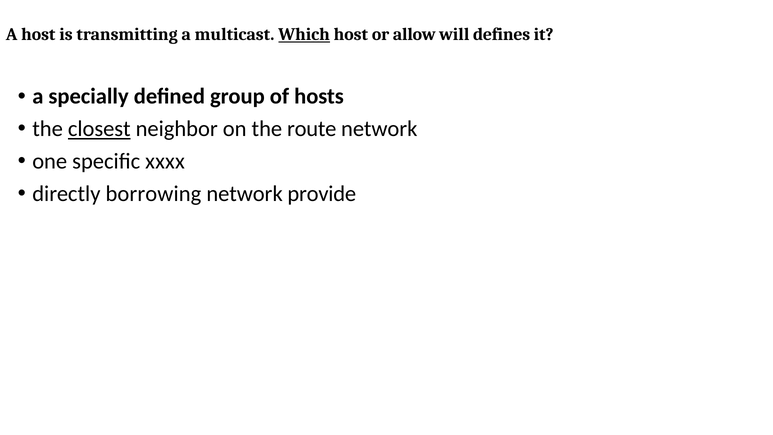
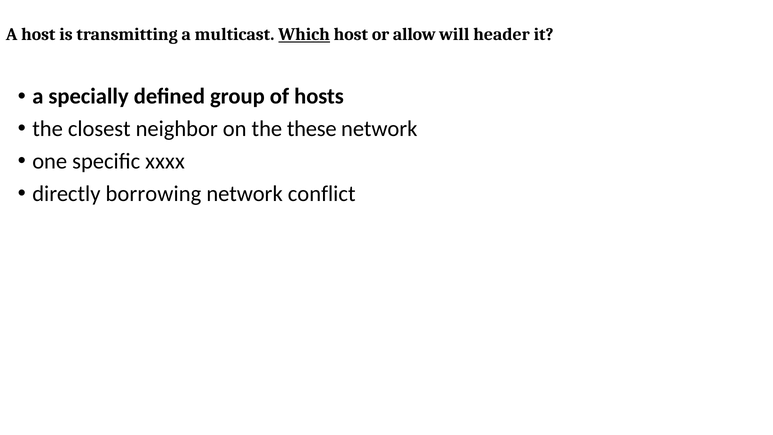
defines: defines -> header (502, 35)
closest underline: present -> none (99, 129)
route: route -> these (312, 129)
provide: provide -> conflict (322, 194)
